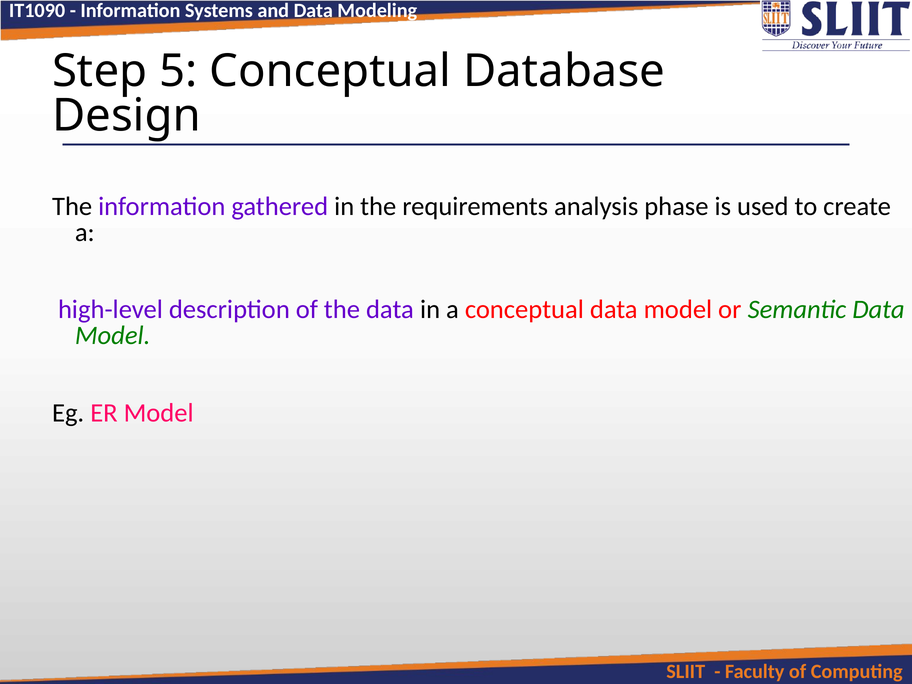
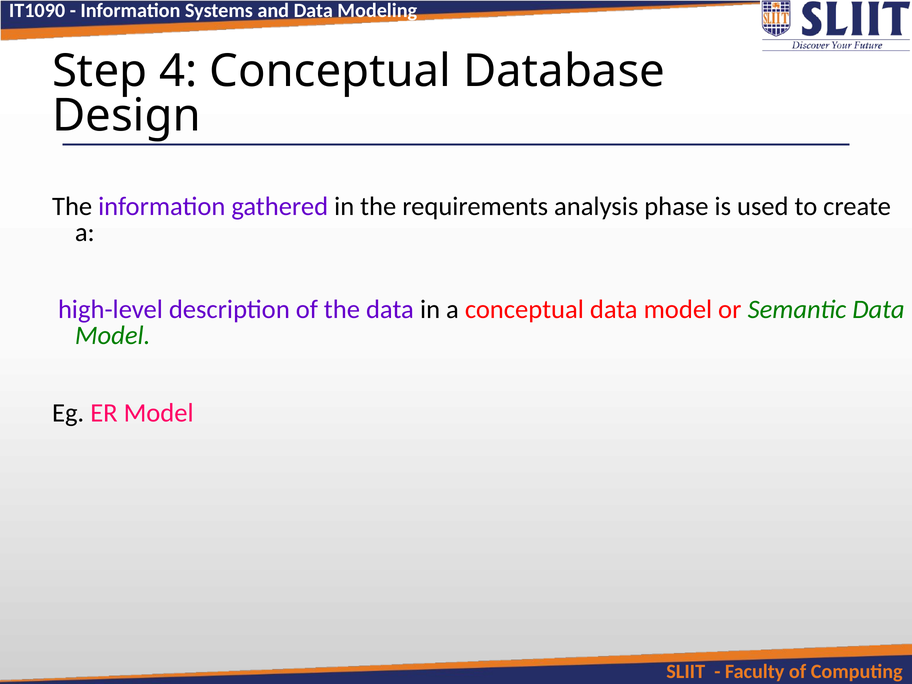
5: 5 -> 4 (178, 71)
